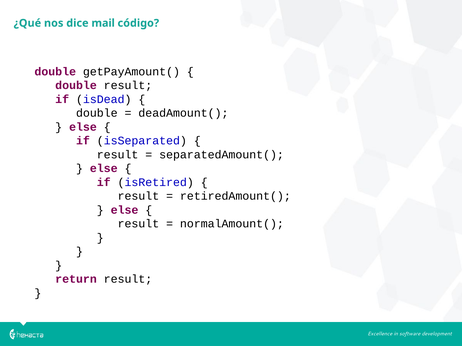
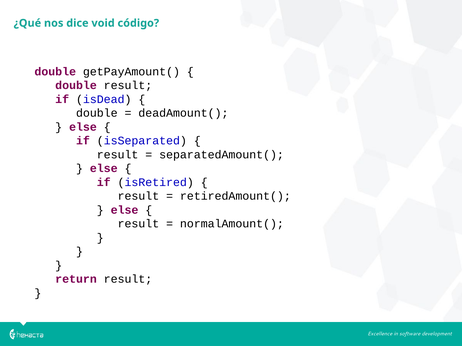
mail: mail -> void (103, 23)
